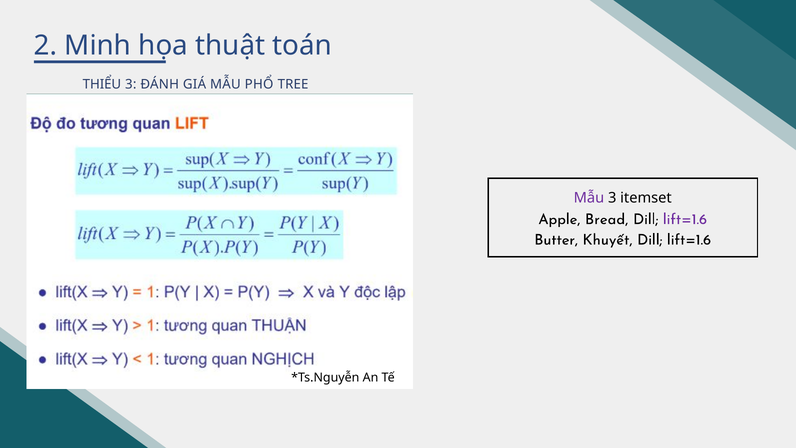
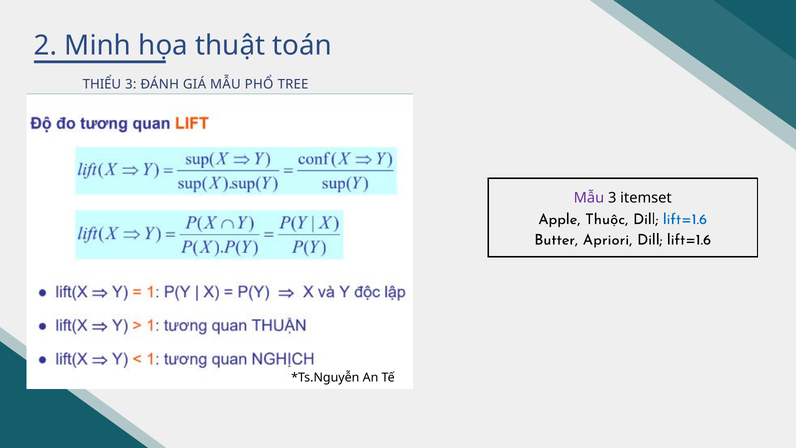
Bread: Bread -> Thuộc (607, 219)
lift=1.6 colour: purple -> blue (685, 219)
Khuyết: Khuyết -> Apriori (607, 240)
